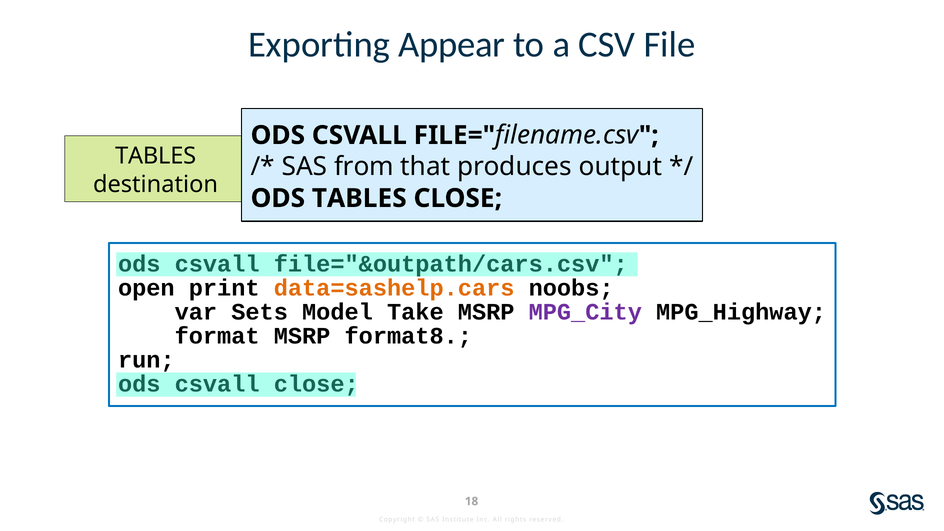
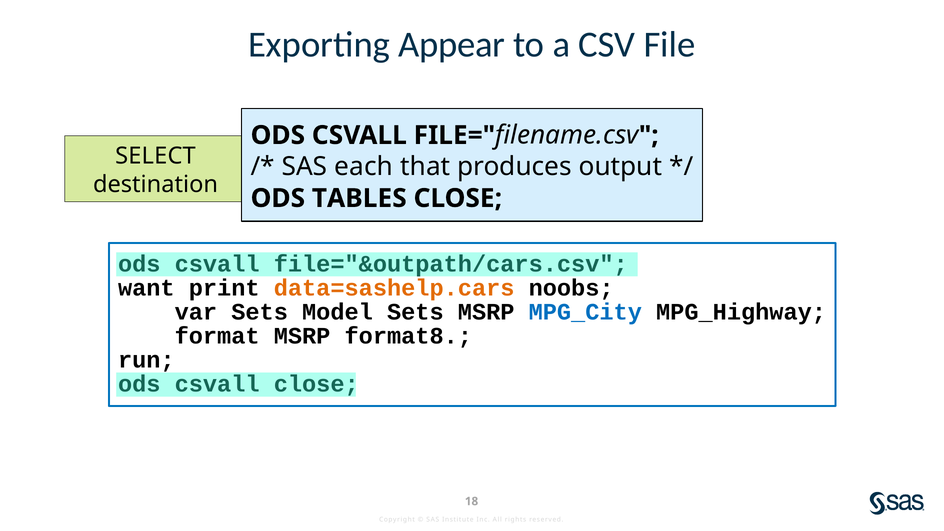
TABLES: TABLES -> SELECT (155, 156)
from: from -> each (364, 167)
open: open -> want (146, 288)
Model Take: Take -> Sets (415, 312)
MPG_City colour: purple -> blue (585, 312)
